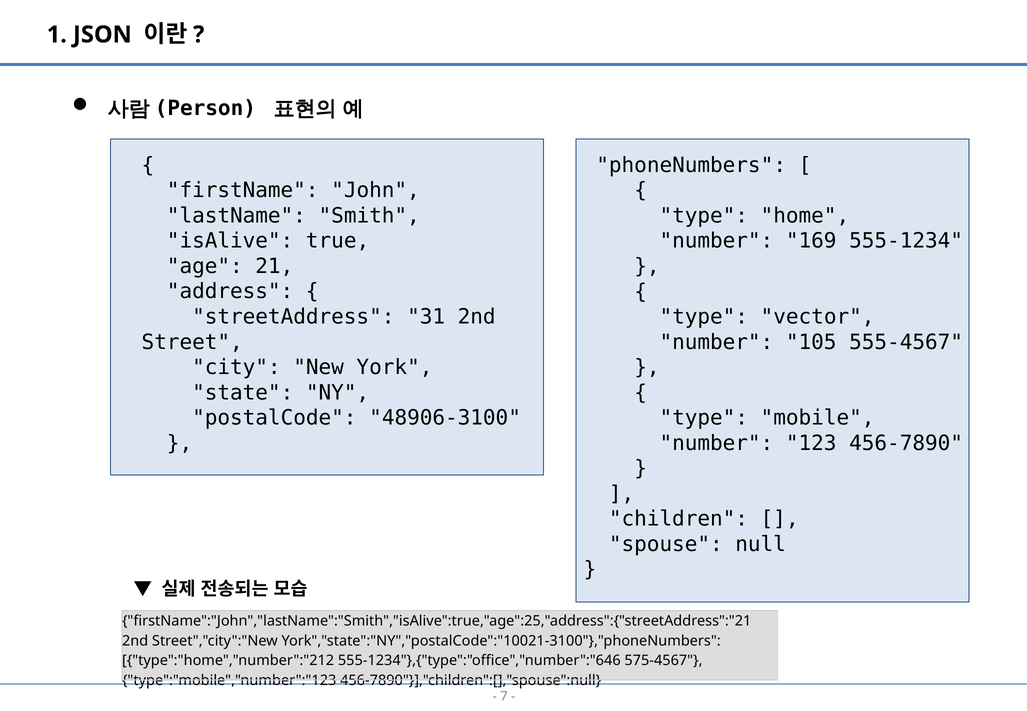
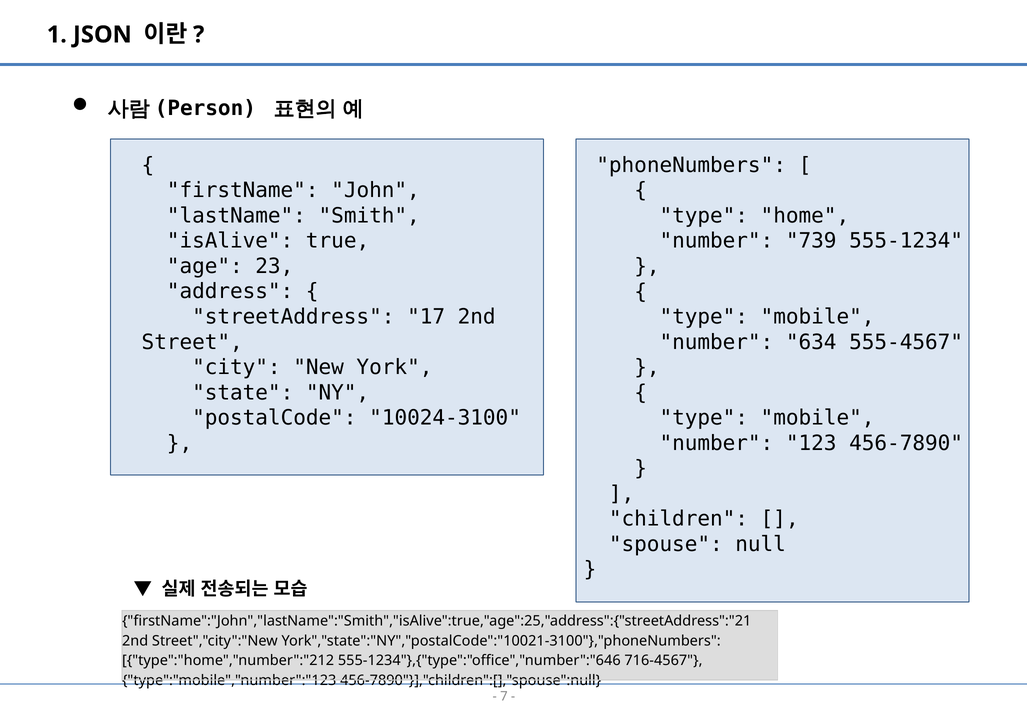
169: 169 -> 739 (811, 241)
21: 21 -> 23 (274, 266)
31: 31 -> 17 (426, 317)
vector: vector -> mobile (818, 317)
105: 105 -> 634 (811, 342)
48906-3100: 48906-3100 -> 10024-3100 (445, 418)
575-4567: 575-4567 -> 716-4567 (663, 661)
